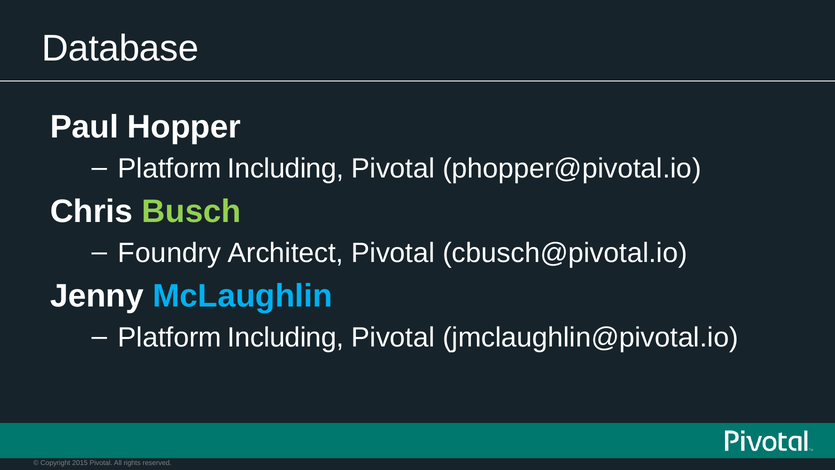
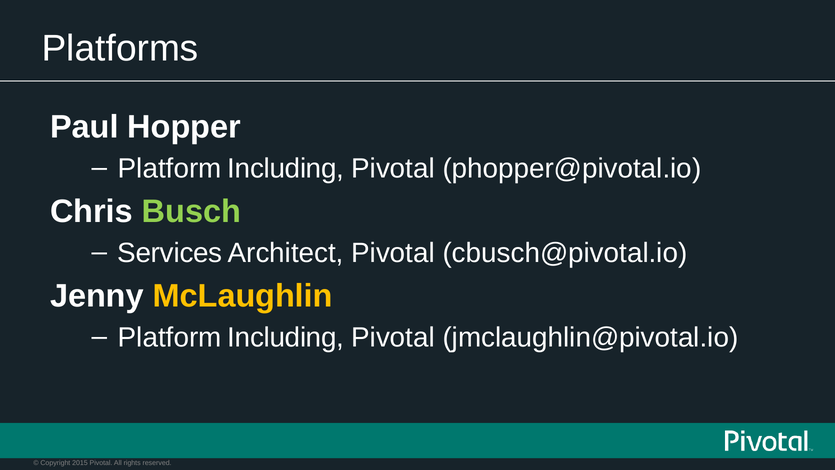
Database: Database -> Platforms (120, 48)
Foundry: Foundry -> Services (170, 253)
McLaughlin colour: light blue -> yellow (243, 296)
